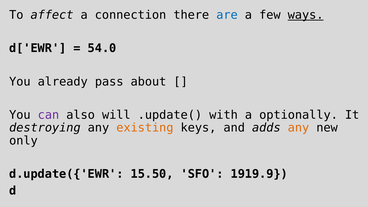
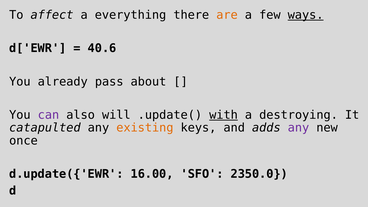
connection: connection -> everything (131, 15)
are colour: blue -> orange (227, 15)
54.0: 54.0 -> 40.6 (102, 48)
with underline: none -> present (224, 115)
optionally: optionally -> destroying (299, 115)
destroying: destroying -> catapulted (45, 128)
any colour: orange -> purple (298, 128)
only: only -> once (23, 141)
15.50: 15.50 -> 16.00 (152, 174)
1919.9: 1919.9 -> 2350.0 (259, 174)
